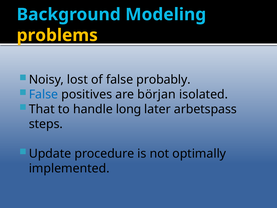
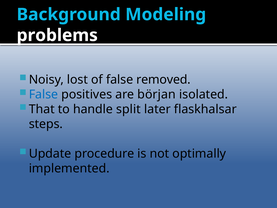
problems colour: yellow -> white (57, 35)
probably: probably -> removed (163, 80)
long: long -> split (128, 109)
arbetspass: arbetspass -> flaskhalsar (205, 109)
